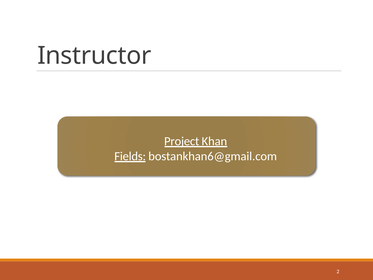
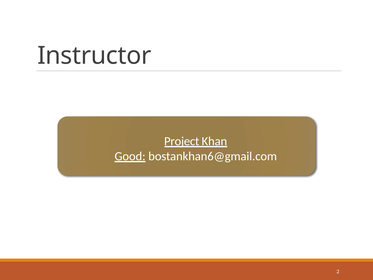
Fields: Fields -> Good (130, 156)
